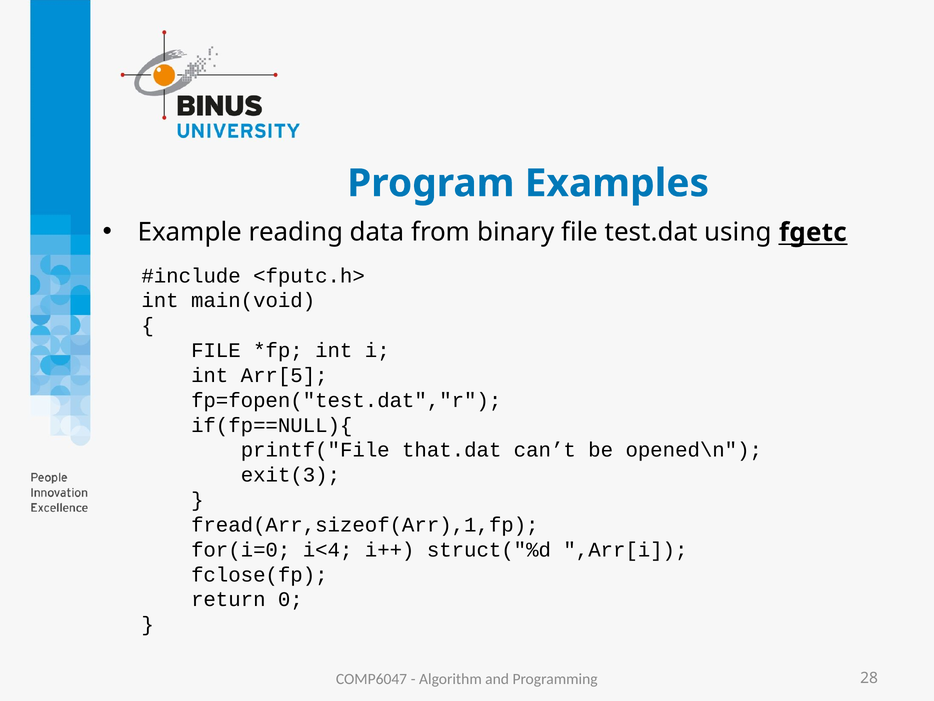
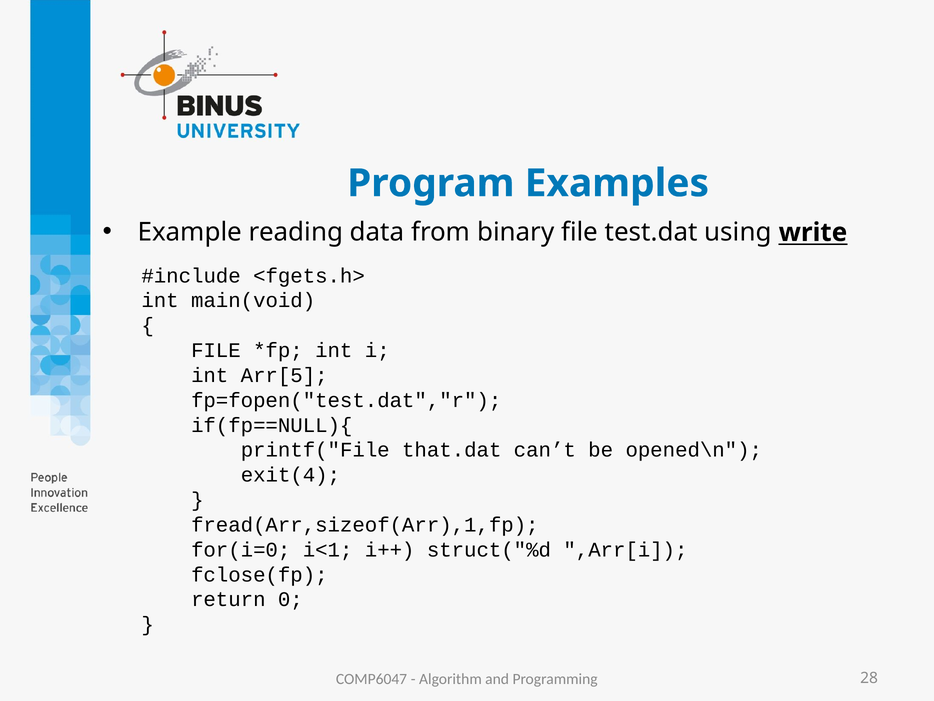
fgetc: fgetc -> write (813, 232)
<fputc.h>: <fputc.h> -> <fgets.h> (309, 276)
exit(3: exit(3 -> exit(4 (290, 475)
i<4: i<4 -> i<1 (328, 549)
